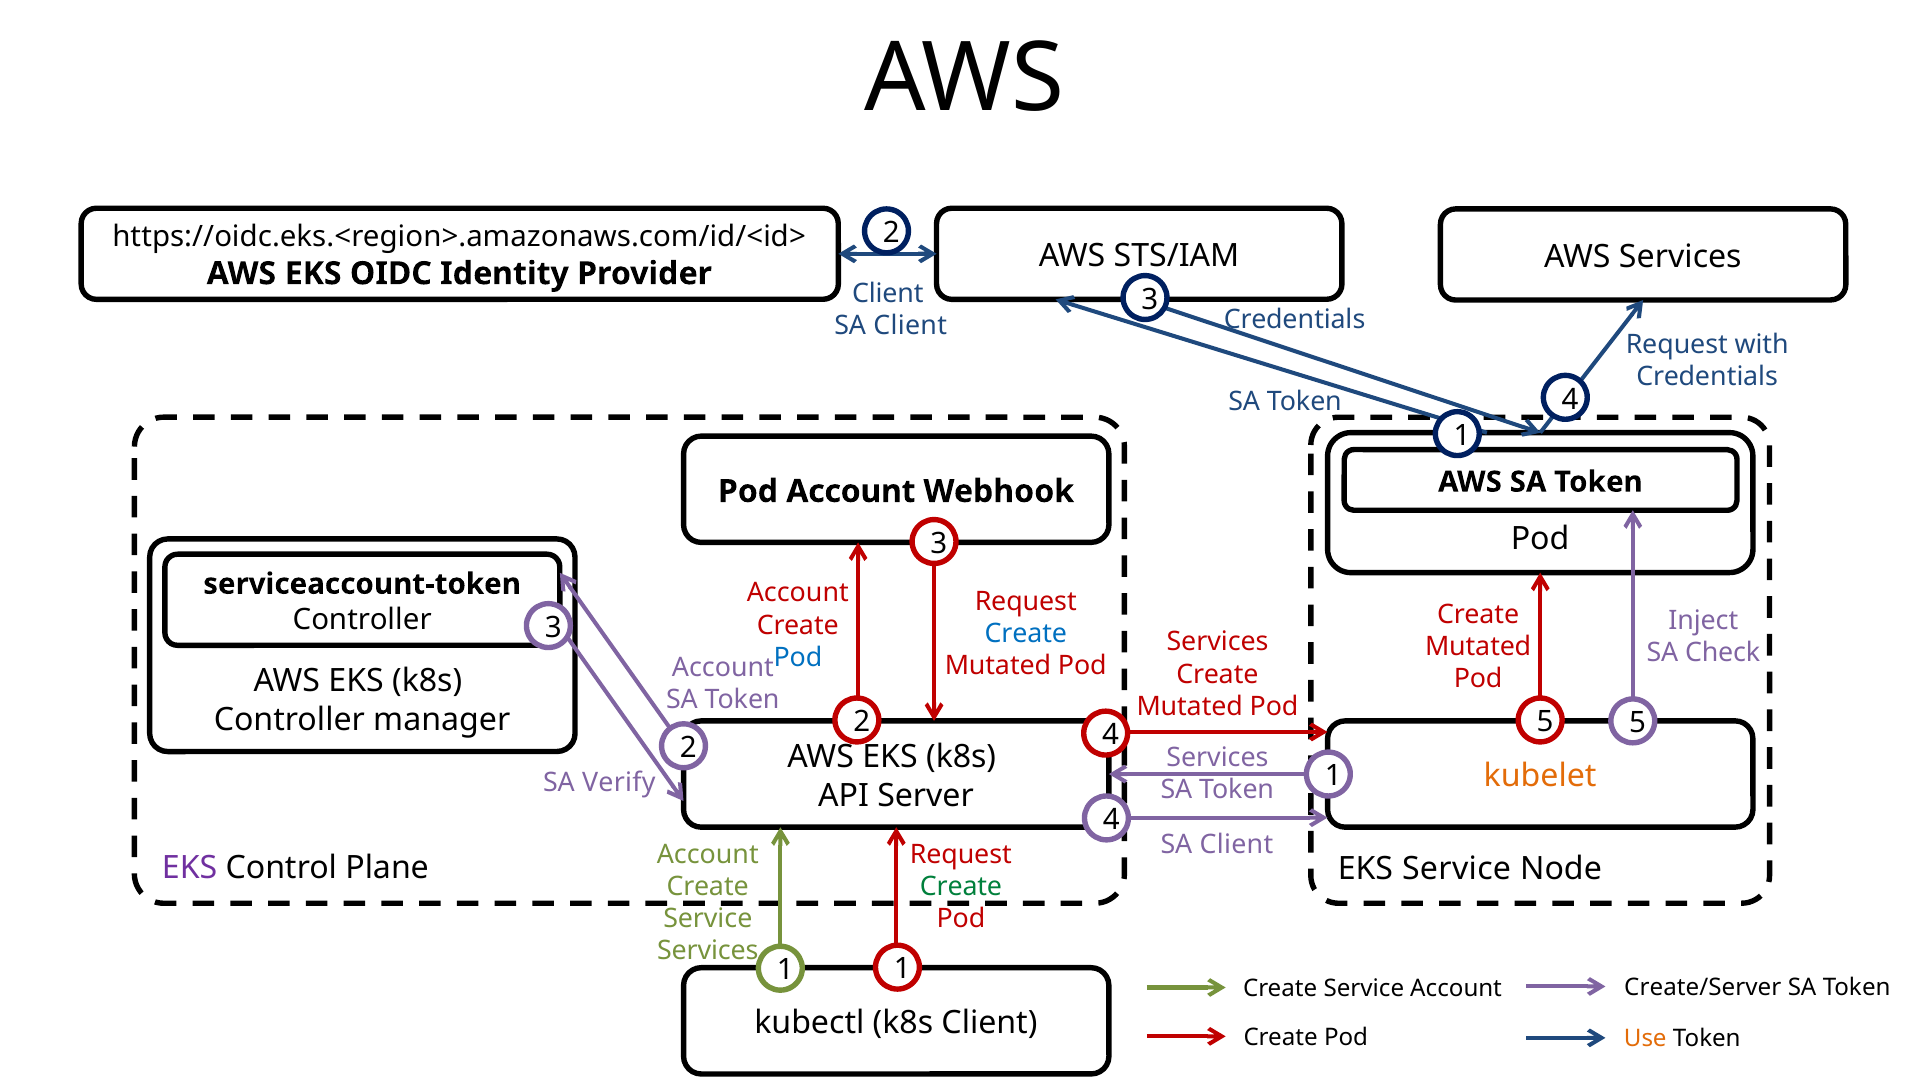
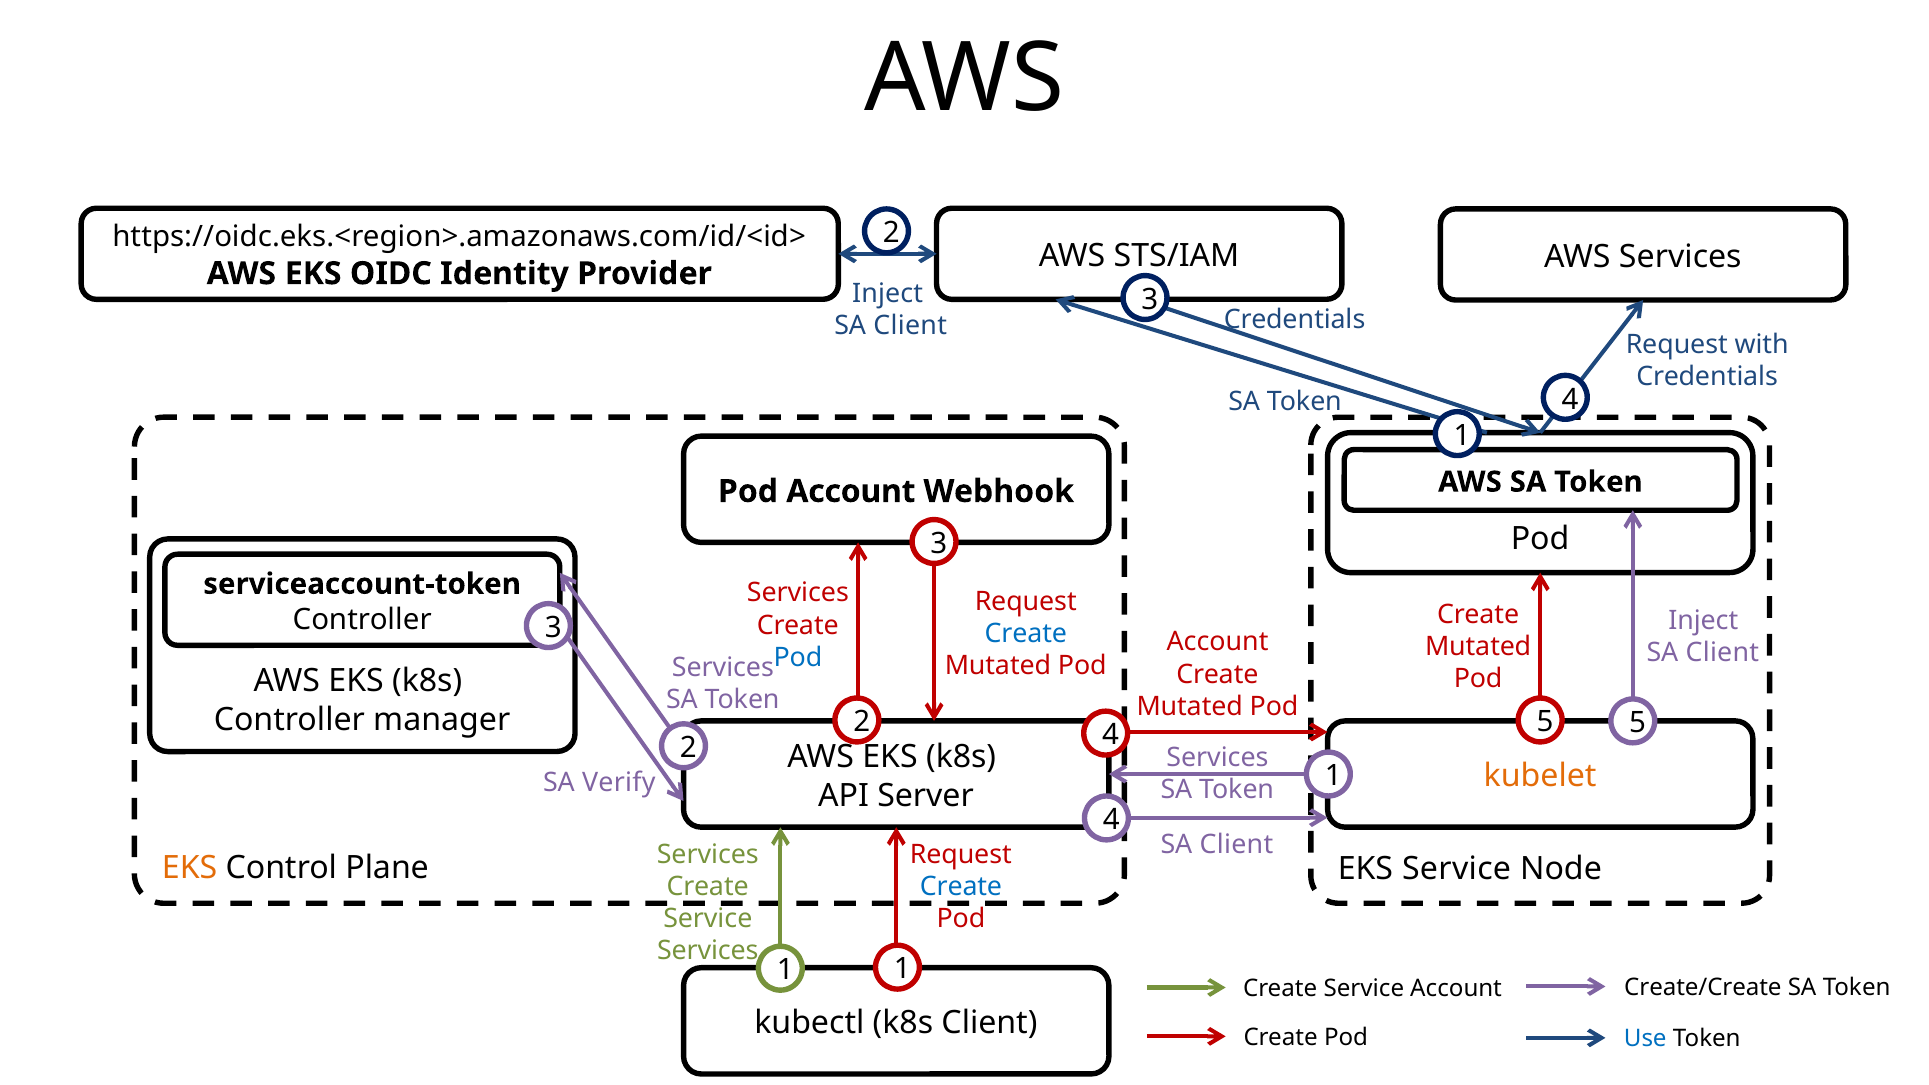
Client: Client -> Inject (888, 294)
Account: Account -> Services (798, 593)
Services: Services -> Account (1217, 642)
Check: Check -> Client (1722, 653)
Account: Account -> Services (723, 668)
Account: Account -> Services (708, 854)
EKS colour: purple -> orange (190, 868)
Create colour: green -> blue (961, 887)
Create/Server: Create/Server -> Create/Create (1703, 987)
Use colour: orange -> blue (1645, 1039)
